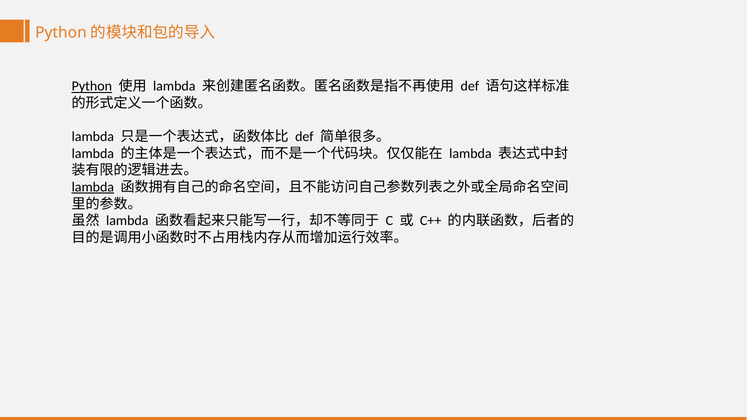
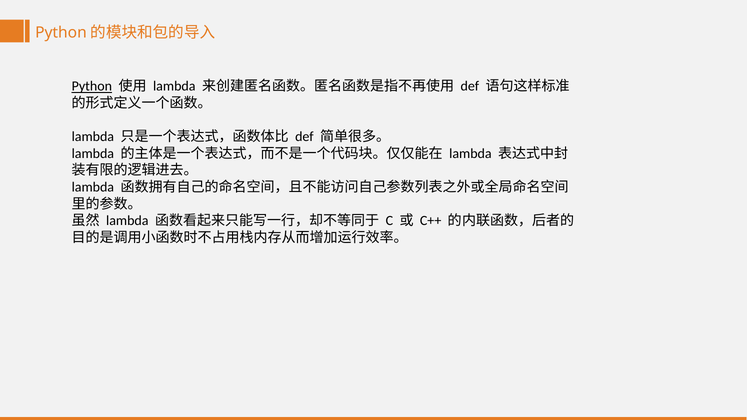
lambda underline: present -> none (93, 187)
